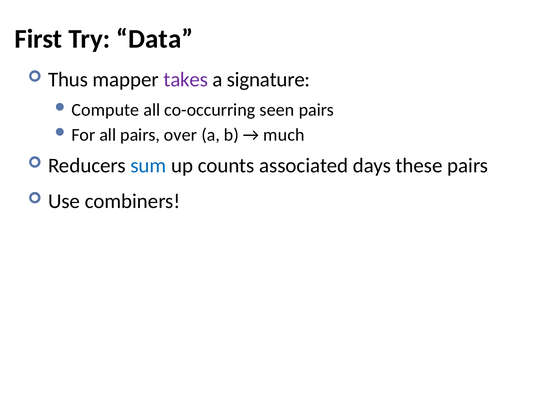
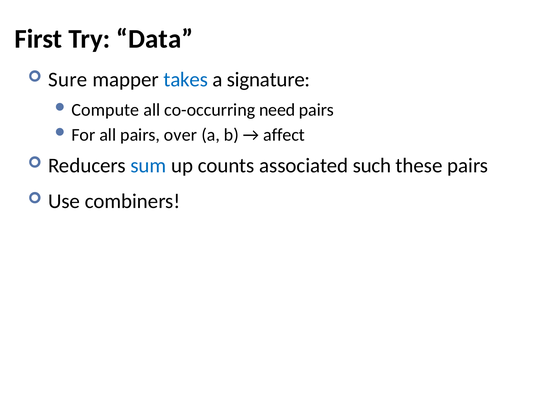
Thus: Thus -> Sure (68, 80)
takes colour: purple -> blue (186, 80)
seen: seen -> need (277, 110)
much: much -> affect (284, 135)
days: days -> such (372, 166)
